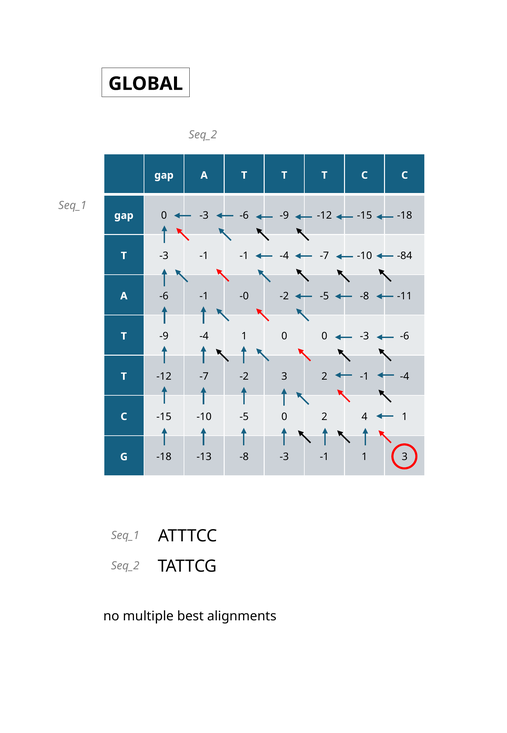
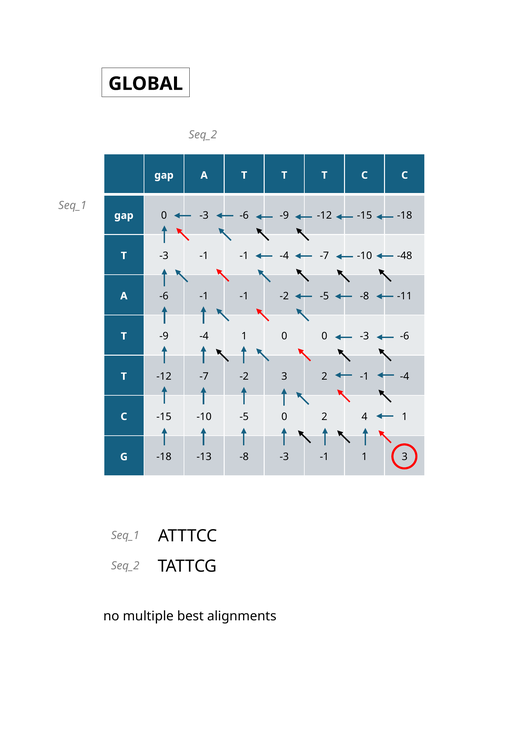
-84: -84 -> -48 (405, 255)
-6 -1 -0: -0 -> -1 (244, 296)
